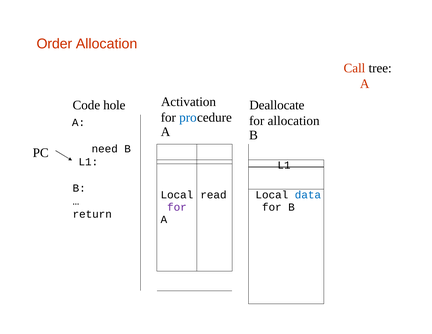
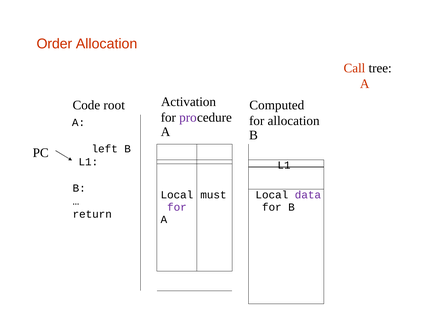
hole: hole -> root (114, 105)
Deallocate: Deallocate -> Computed (277, 105)
pro colour: blue -> purple (188, 117)
need: need -> left (105, 149)
read: read -> must (213, 195)
data colour: blue -> purple (308, 195)
